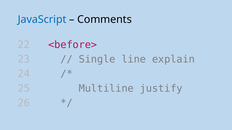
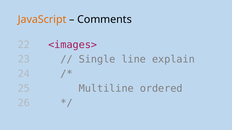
JavaScript colour: blue -> orange (42, 19)
<before>: <before> -> <images> (73, 45)
justify: justify -> ordered (161, 89)
